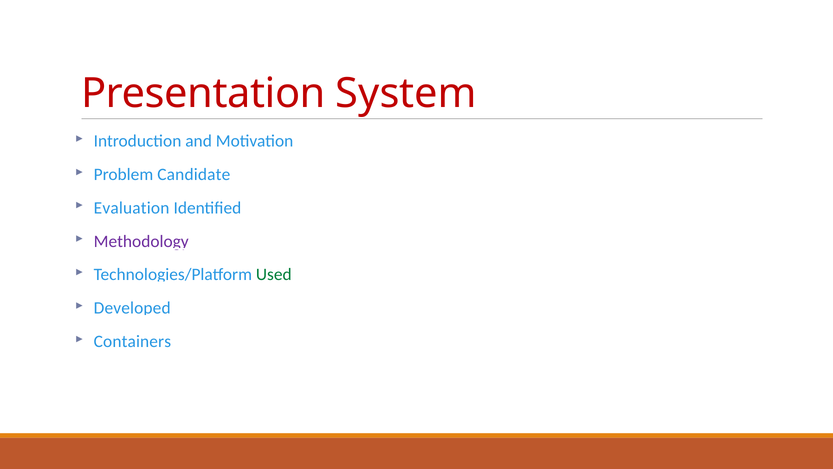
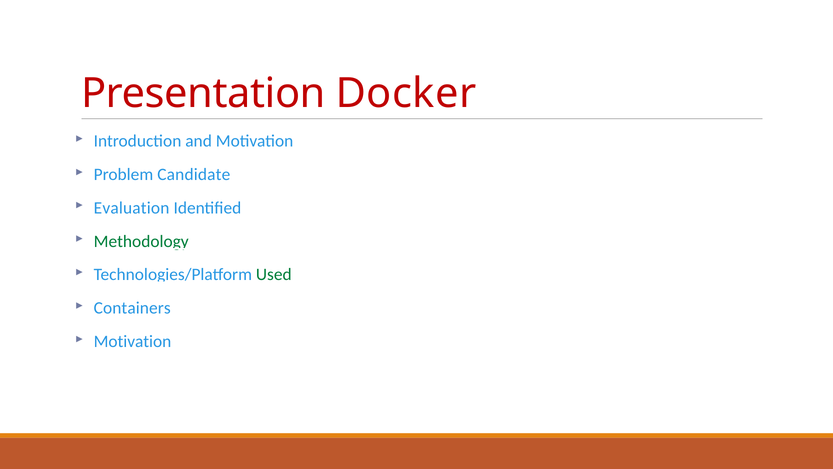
System: System -> Docker (406, 93)
Methodology colour: purple -> green (141, 241)
Developed: Developed -> Containers (132, 308)
Containers: Containers -> Motivation (132, 341)
